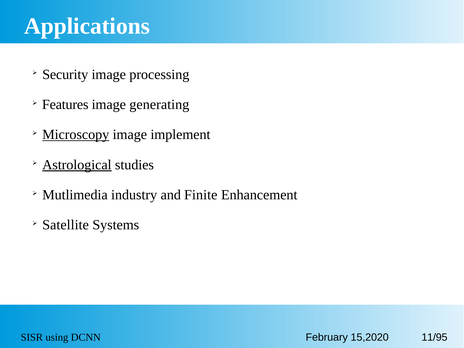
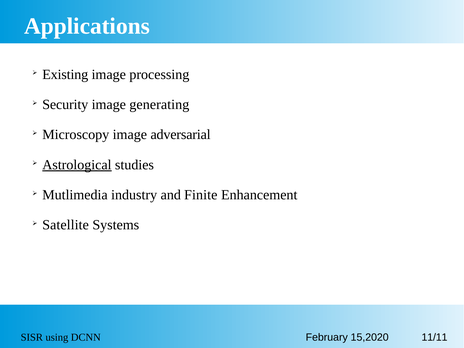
Security: Security -> Existing (65, 74)
Features: Features -> Security (65, 105)
Microscopy underline: present -> none (76, 135)
implement: implement -> adversarial (181, 135)
11/95: 11/95 -> 11/11 (434, 337)
